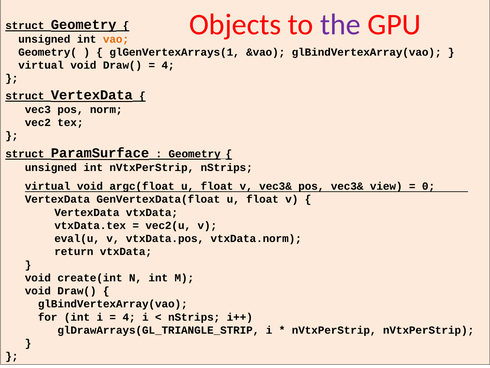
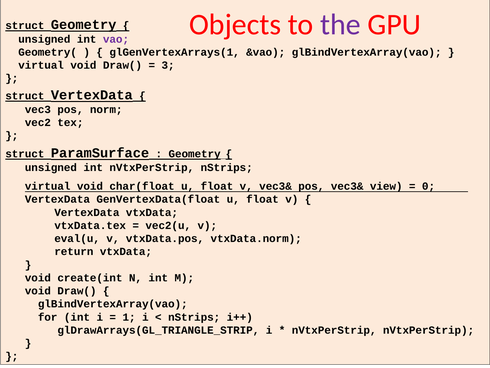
vao colour: orange -> purple (116, 39)
4: 4 -> 3 (168, 65)
argc(float: argc(float -> char(float (142, 186)
4: 4 -> 1 (129, 317)
